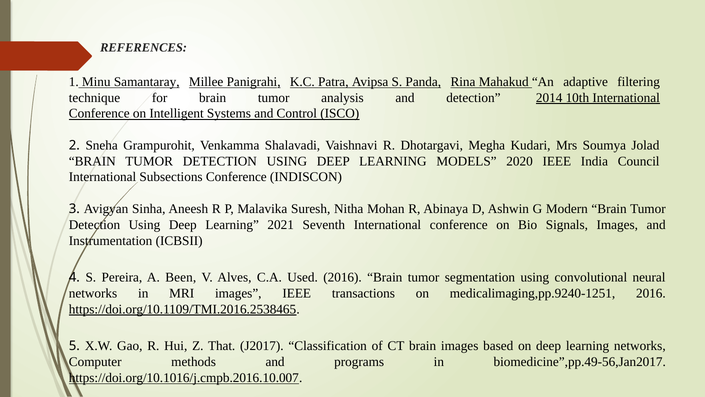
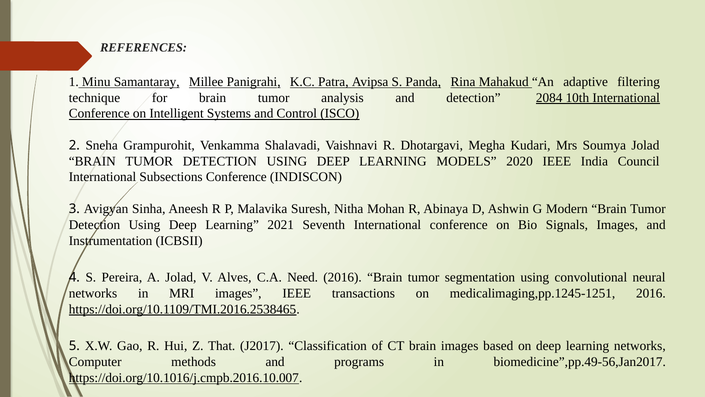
2014: 2014 -> 2084 (549, 98)
A Been: Been -> Jolad (181, 277)
Used: Used -> Need (303, 277)
medicalimaging,pp.9240-1251: medicalimaging,pp.9240-1251 -> medicalimaging,pp.1245-1251 (533, 293)
